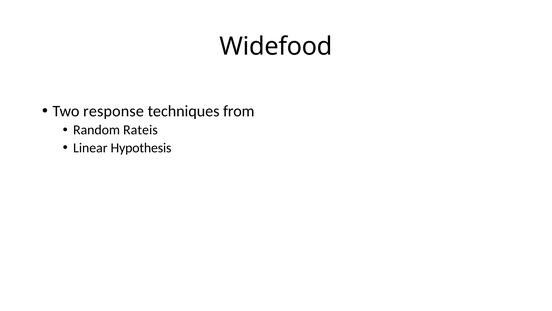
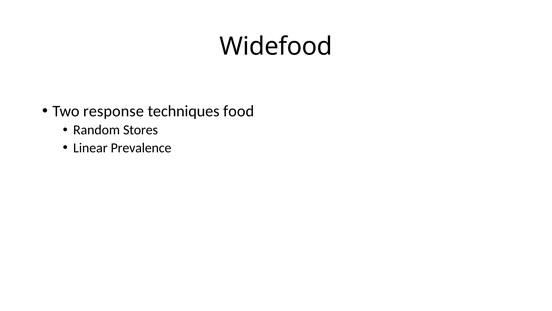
from: from -> food (239, 111)
Rateis: Rateis -> Stores (141, 130)
Hypothesis: Hypothesis -> Prevalence (141, 148)
